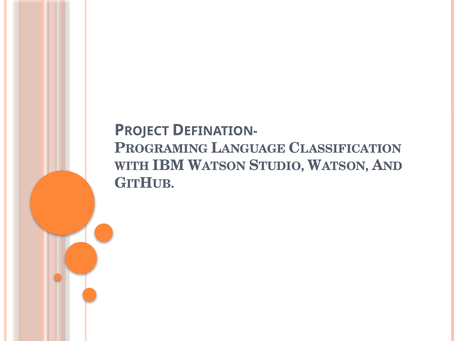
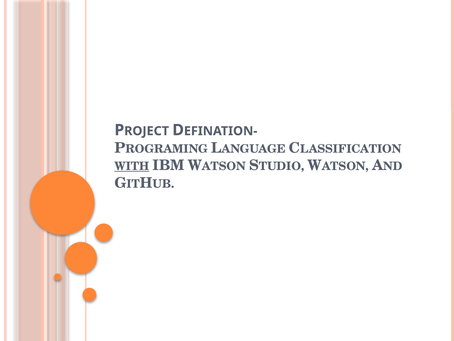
WITH underline: none -> present (132, 166)
